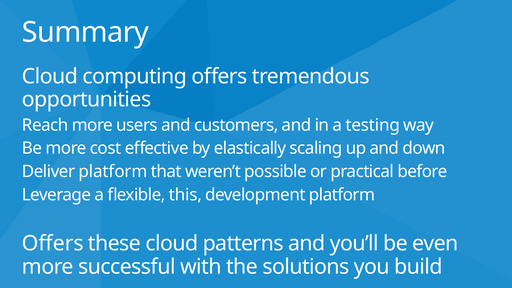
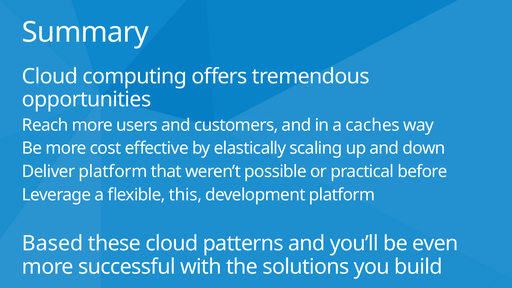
testing: testing -> caches (373, 125)
Offers: Offers -> Based (53, 244)
